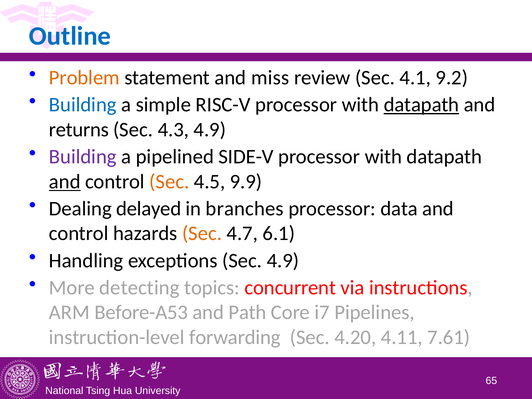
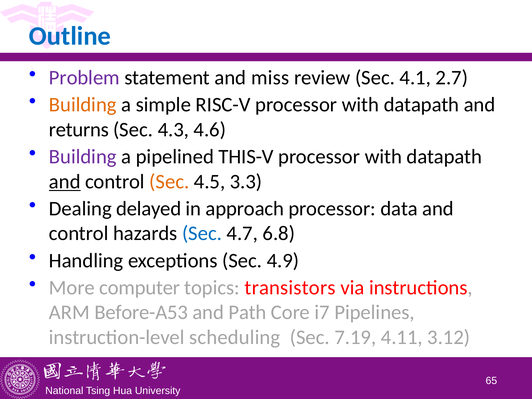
Problem colour: orange -> purple (84, 78)
9.2: 9.2 -> 2.7 (452, 78)
Building colour: blue -> orange (83, 105)
datapath underline: present -> none (421, 105)
4.3 4.9: 4.9 -> 4.6 (210, 130)
SIDE-V: SIDE-V -> THIS-V (246, 157)
9.9: 9.9 -> 3.3 (246, 182)
branches: branches -> approach (245, 209)
Sec colour: orange -> blue (202, 233)
6.1: 6.1 -> 6.8 (279, 233)
detecting: detecting -> computer (140, 288)
concurrent: concurrent -> transistors (290, 288)
forwarding: forwarding -> scheduling (235, 337)
4.20: 4.20 -> 7.19 (355, 337)
7.61: 7.61 -> 3.12 (449, 337)
